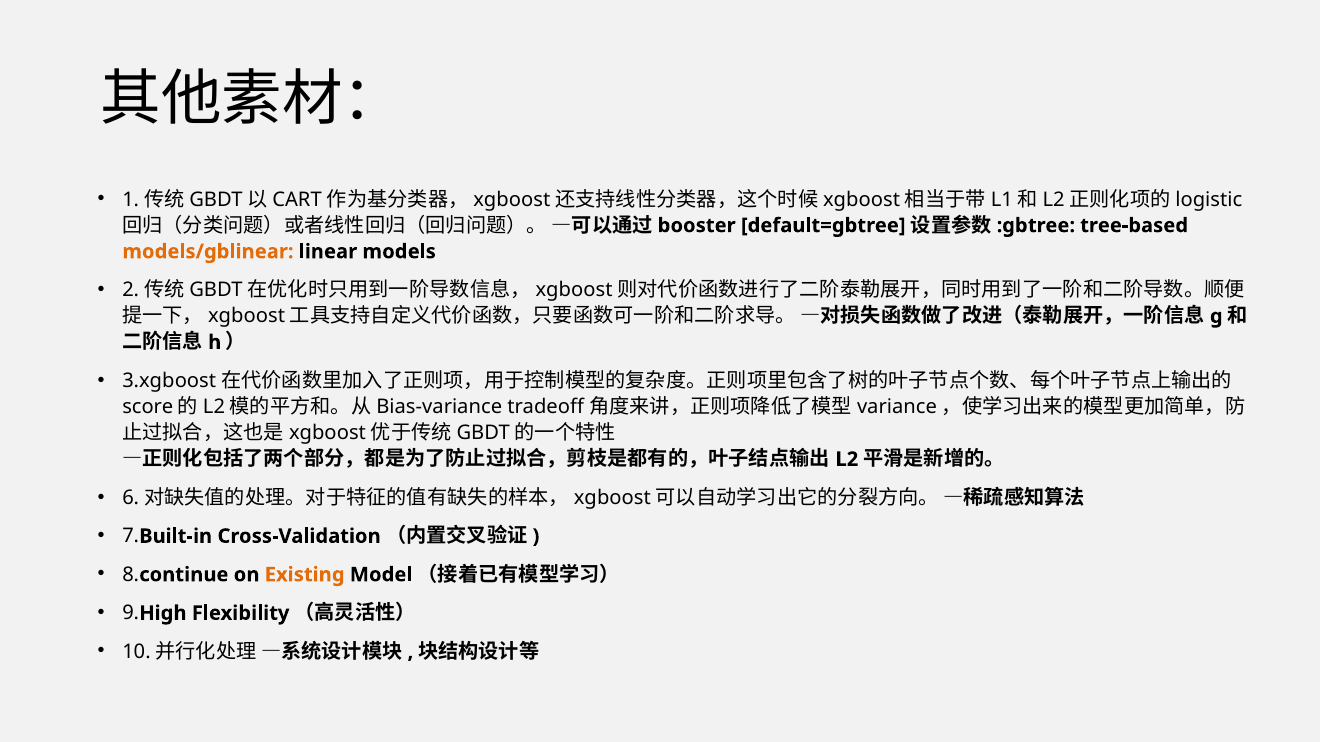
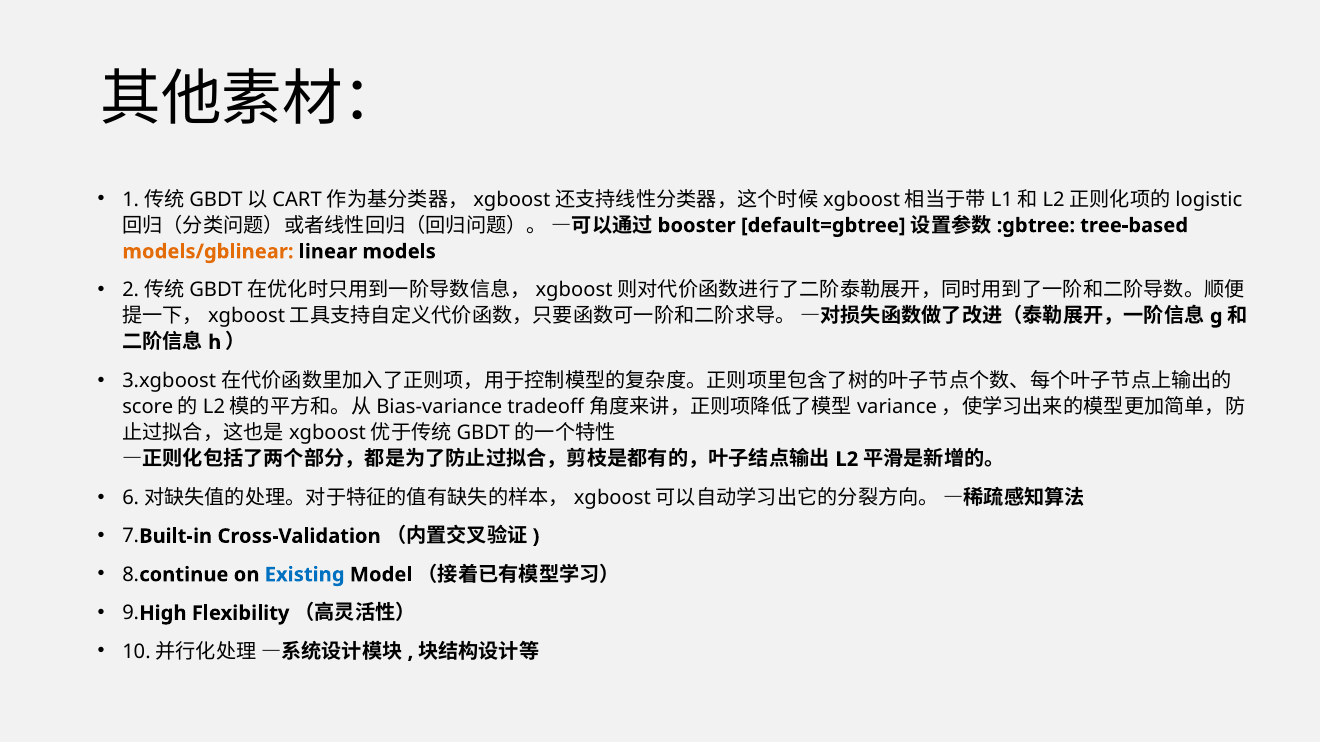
Existing colour: orange -> blue (305, 575)
